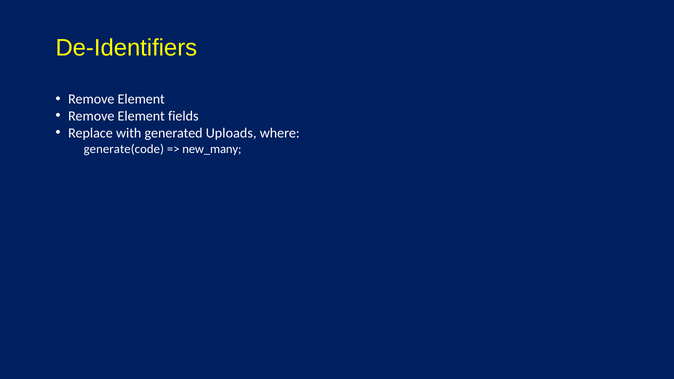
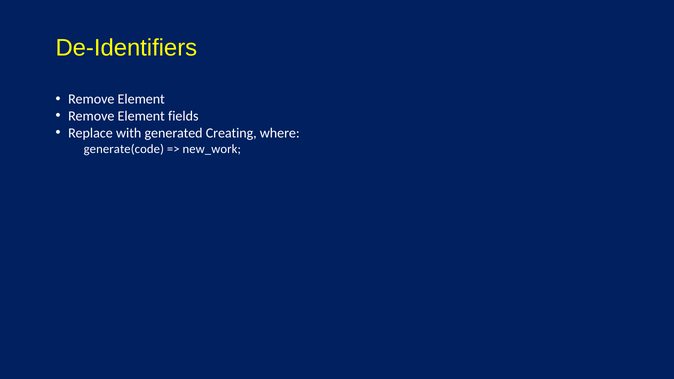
Uploads: Uploads -> Creating (231, 133)
new_many: new_many -> new_work (212, 149)
